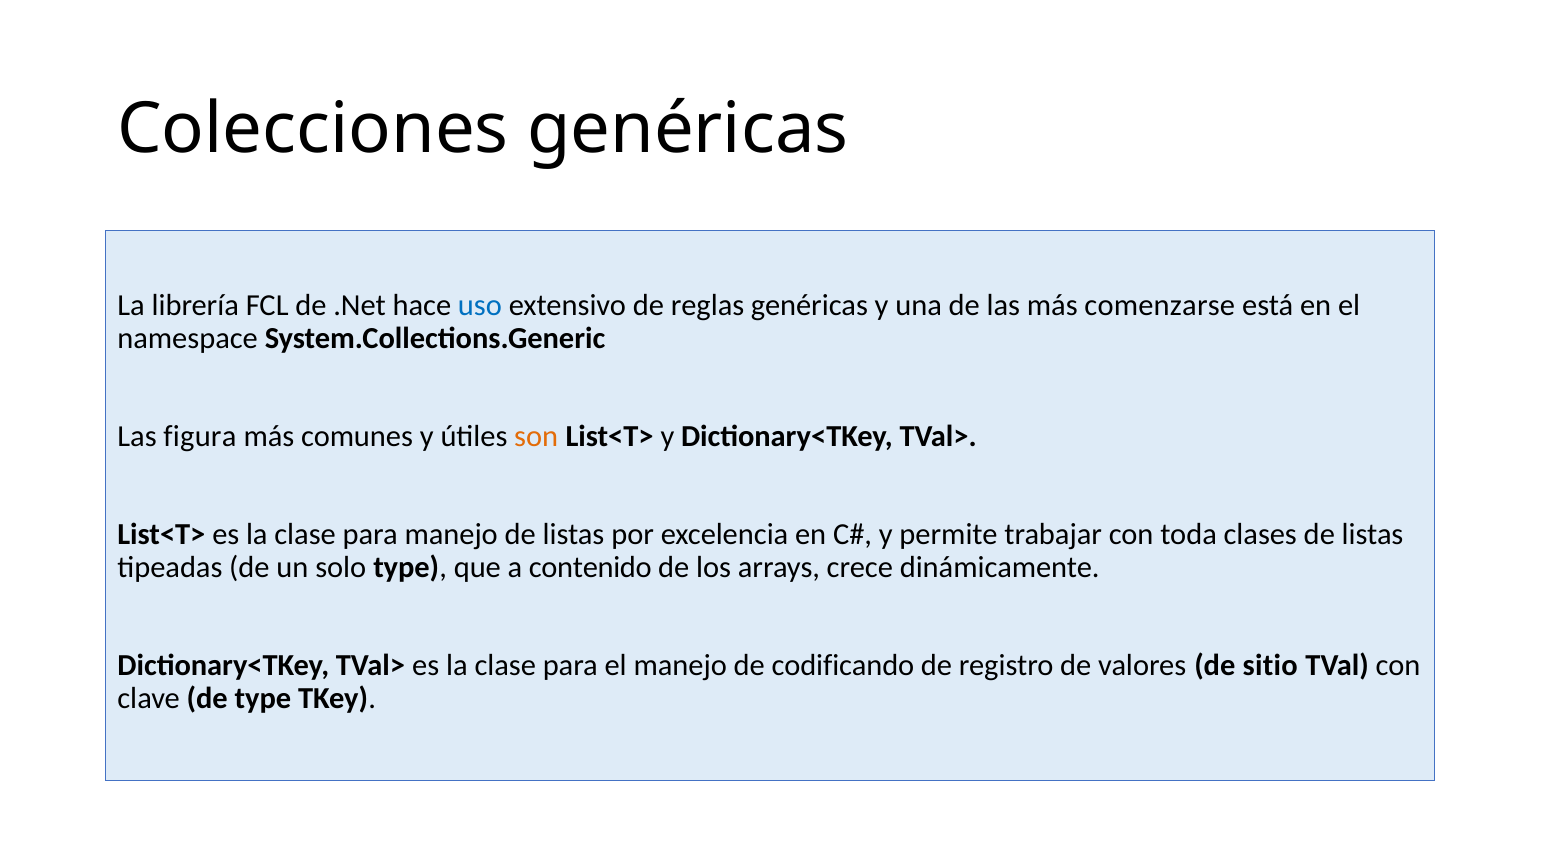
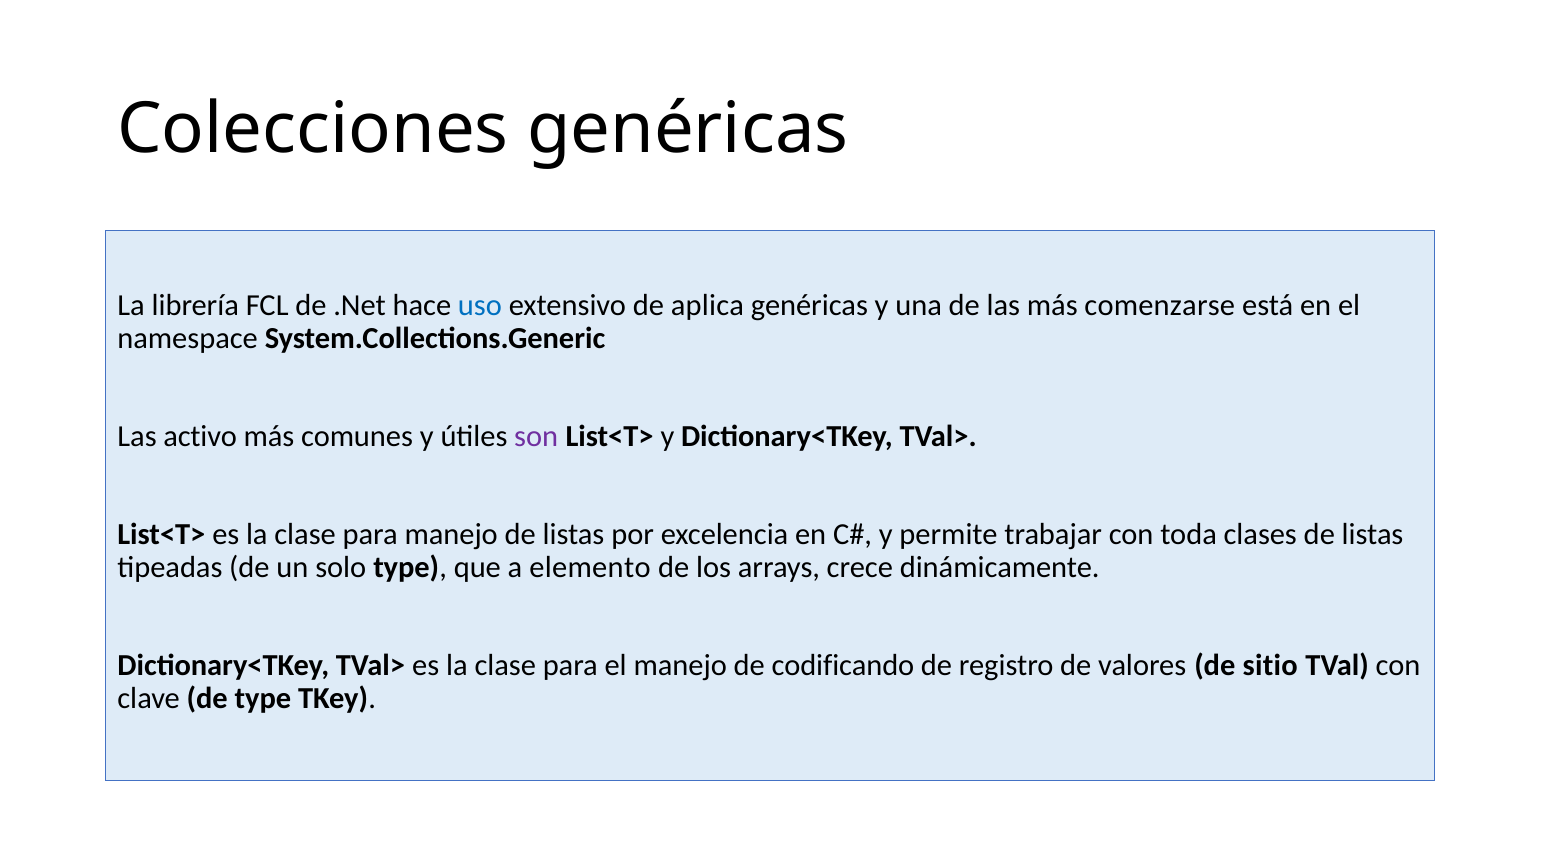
reglas: reglas -> aplica (707, 305)
figura: figura -> activo (200, 436)
son colour: orange -> purple (536, 436)
contenido: contenido -> elemento (590, 567)
